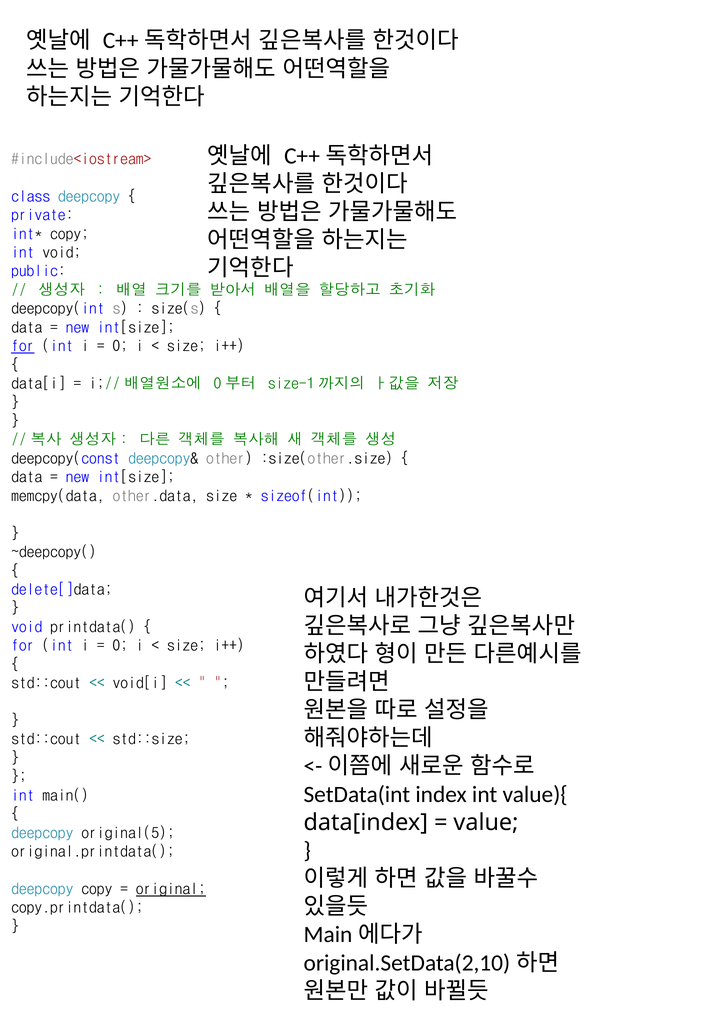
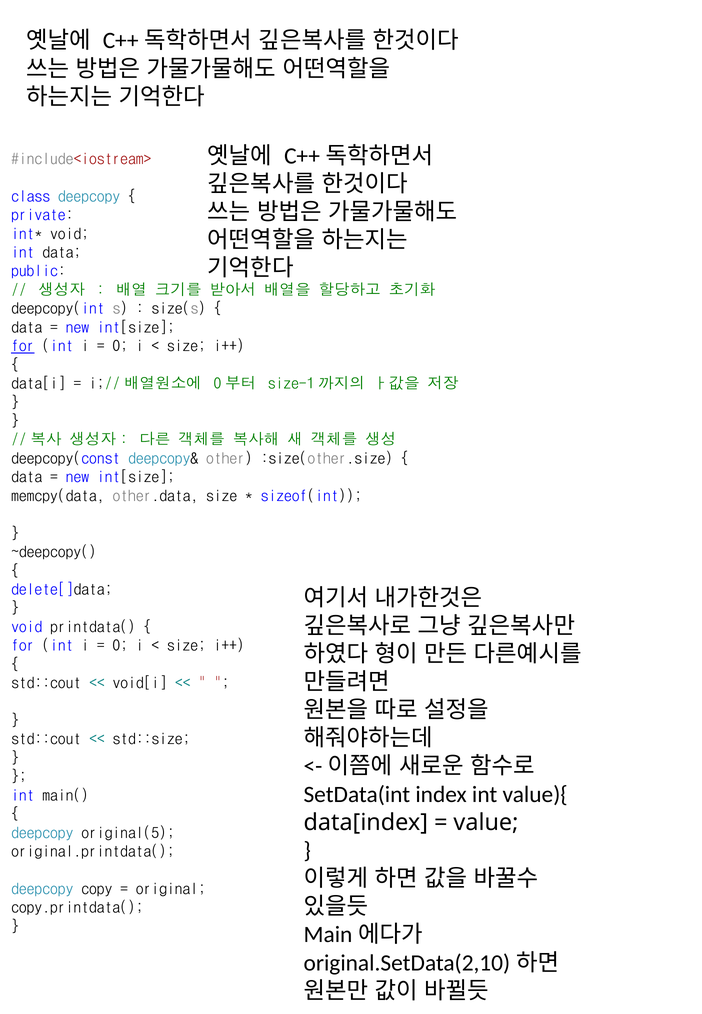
copy: copy -> void (70, 234)
int void: void -> data (62, 253)
original underline: present -> none (171, 889)
